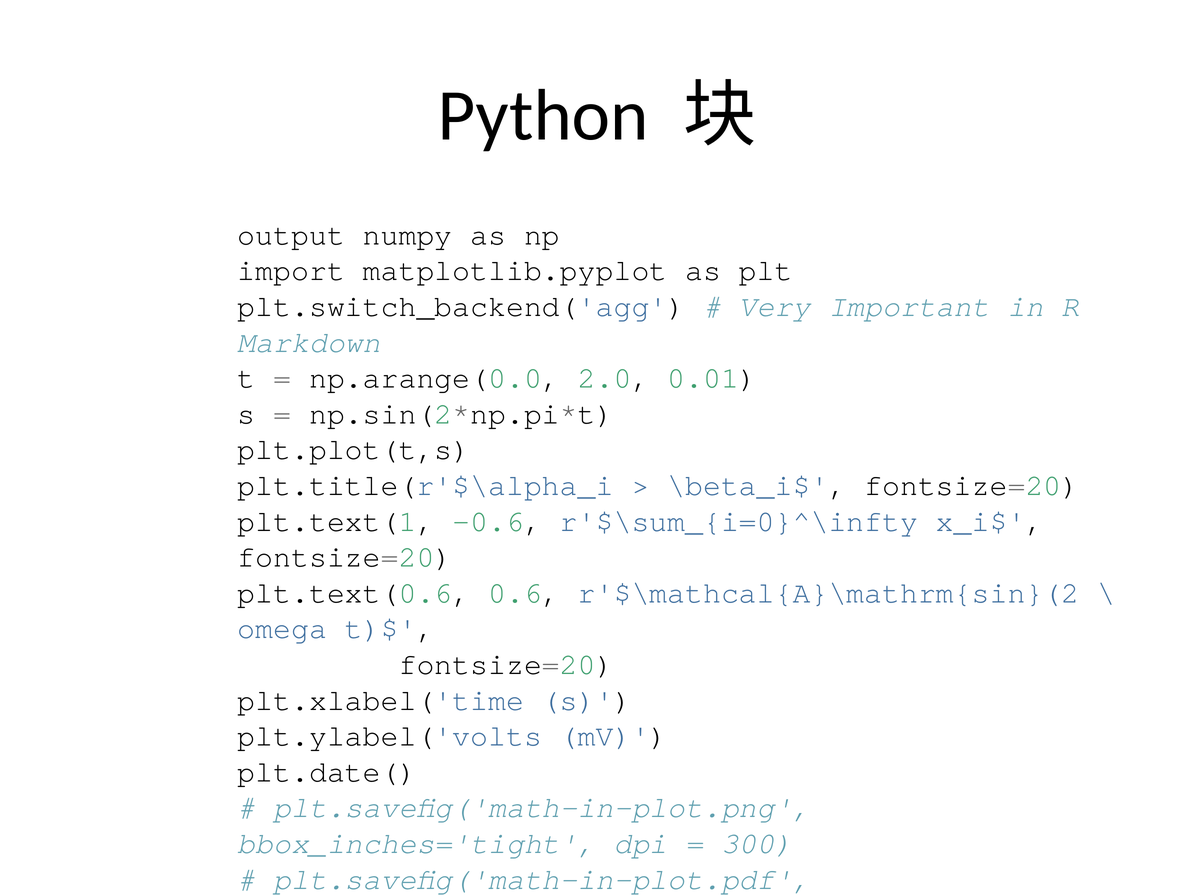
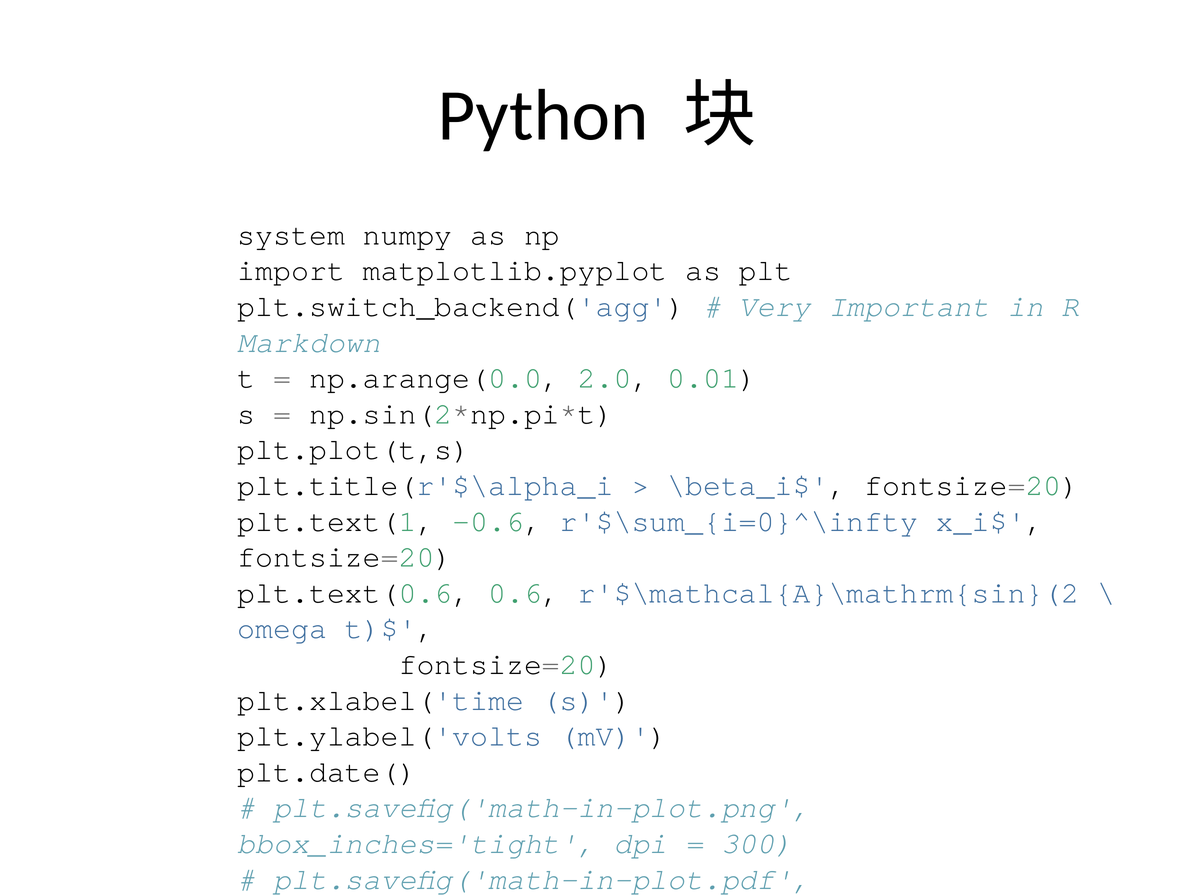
output: output -> system (291, 235)
